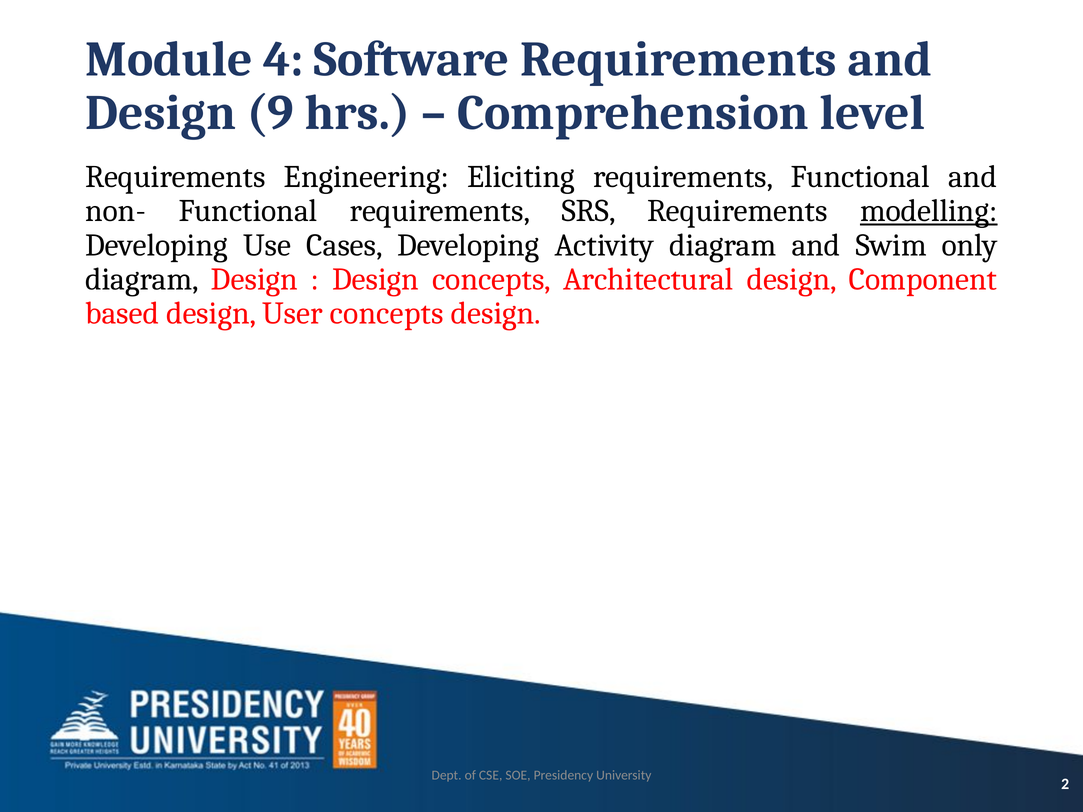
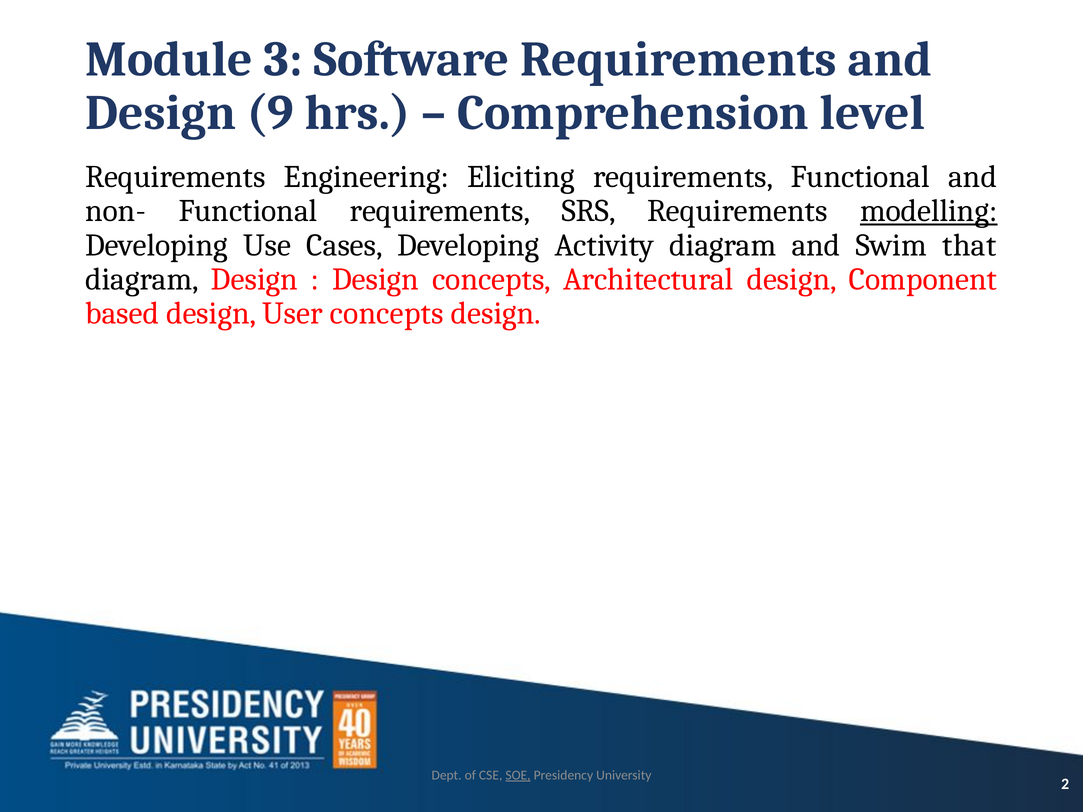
4: 4 -> 3 (283, 59)
only: only -> that (969, 245)
SOE underline: none -> present (518, 775)
